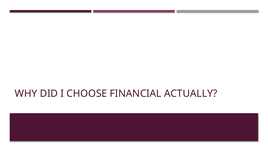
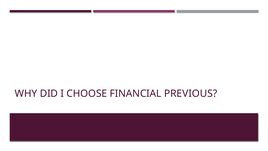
ACTUALLY: ACTUALLY -> PREVIOUS (191, 93)
